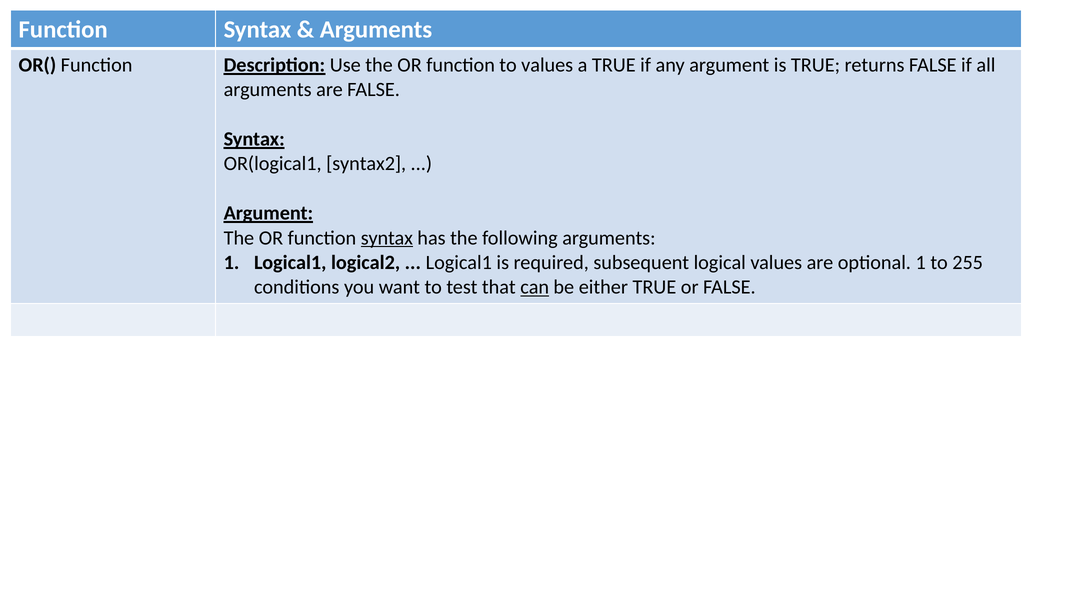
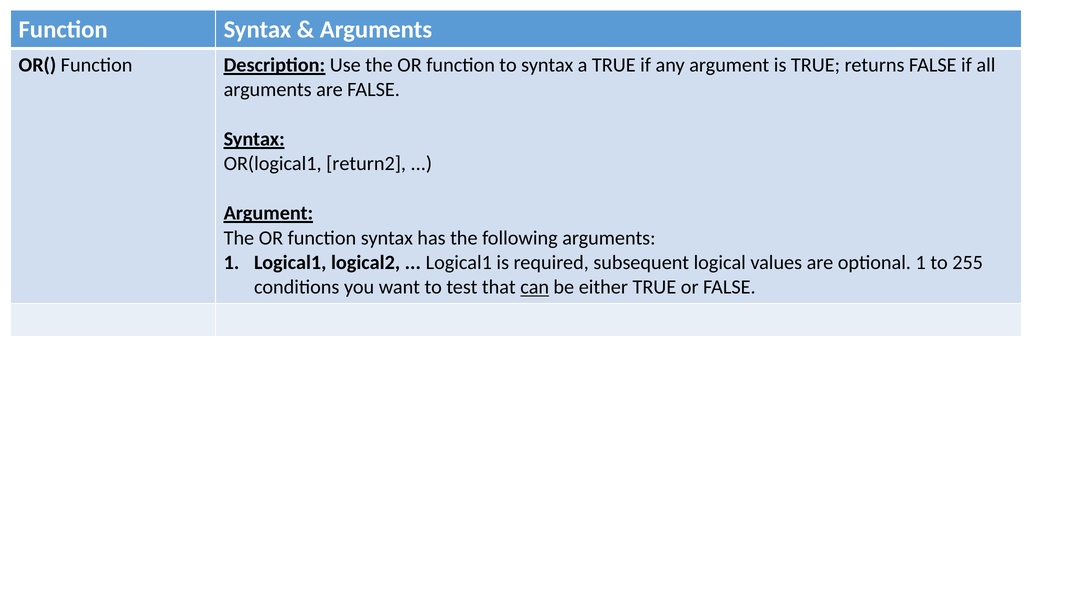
to values: values -> syntax (547, 65)
syntax2: syntax2 -> return2 (366, 164)
syntax underline: present -> none (387, 238)
